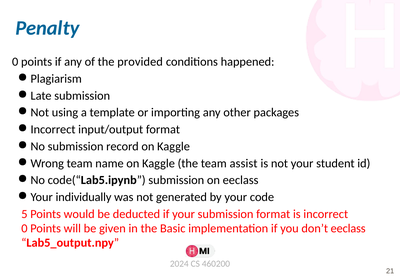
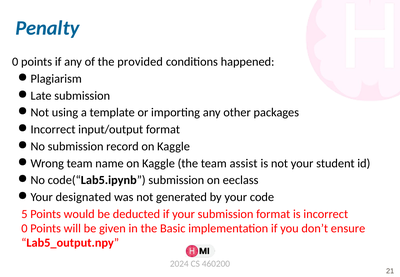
individually: individually -> designated (83, 197)
don’t eeclass: eeclass -> ensure (348, 228)
